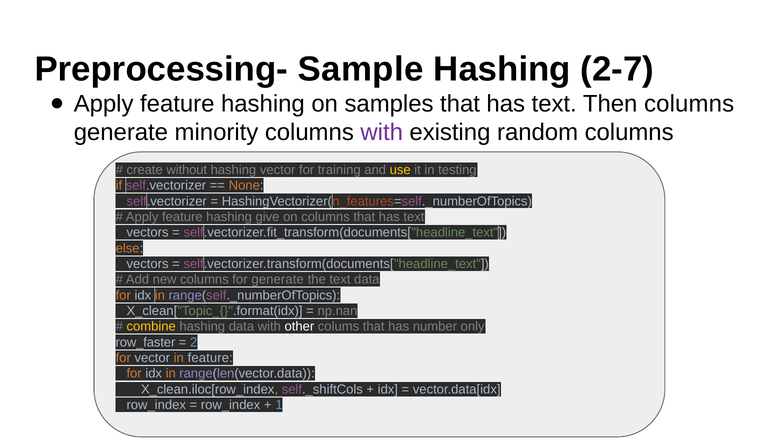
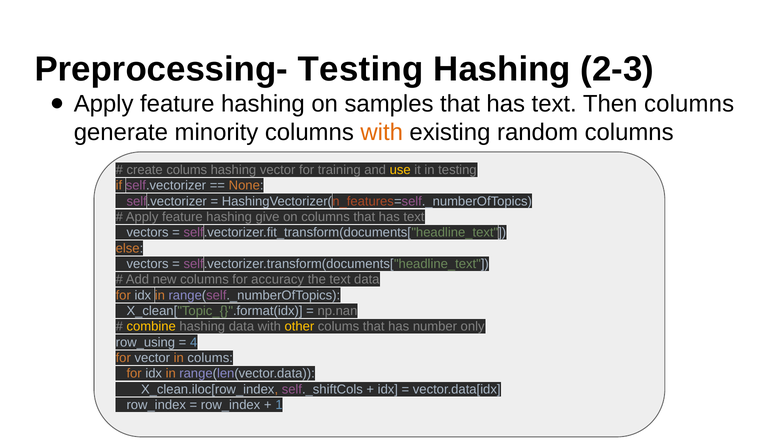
Preprocessing- Sample: Sample -> Testing (361, 69)
2-7: 2-7 -> 2-3 (617, 69)
with colour: purple -> orange (382, 133)
create without: without -> colums (187, 170)
for generate: generate -> accuracy (278, 280)
other colour: white -> yellow (299, 327)
row_faster: row_faster -> row_using (145, 342)
2: 2 -> 4 (194, 342)
in feature: feature -> colums (210, 358)
